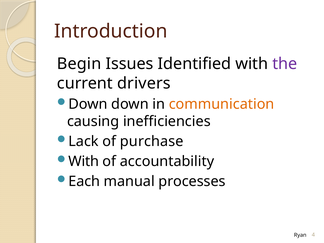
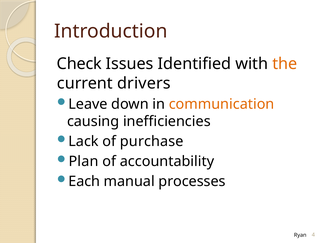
Begin: Begin -> Check (79, 64)
the colour: purple -> orange (285, 64)
Down: Down -> Leave (88, 104)
With: With -> Plan (84, 161)
